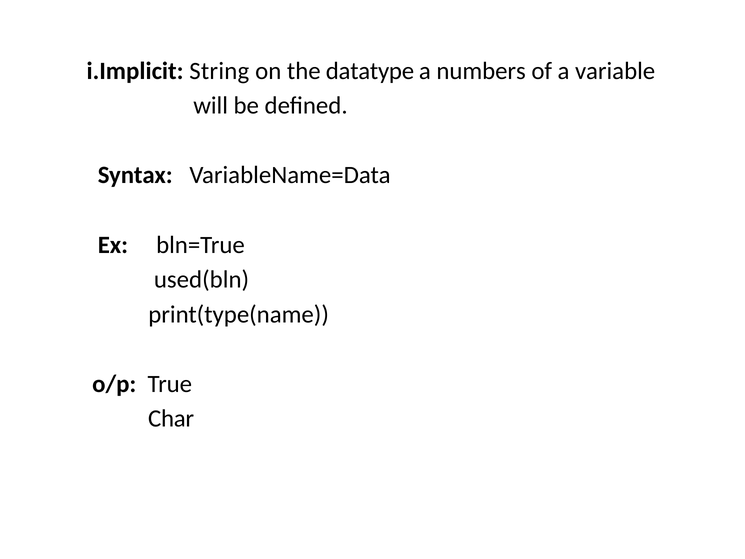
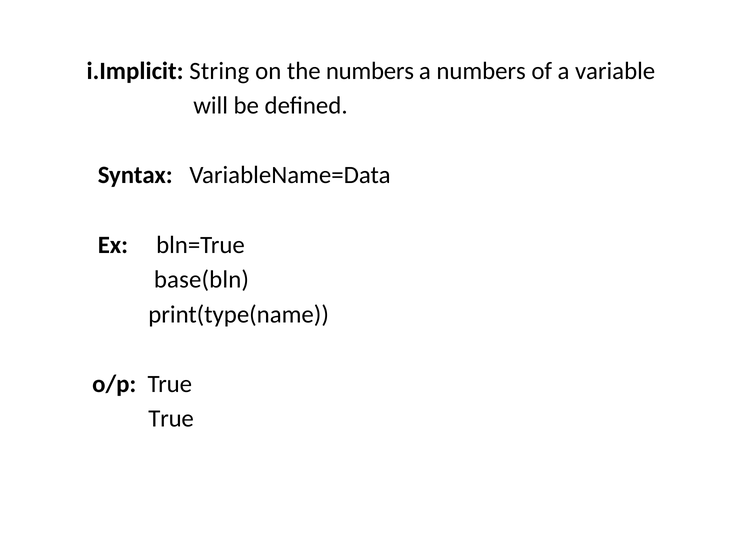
the datatype: datatype -> numbers (370, 71)
used(bln: used(bln -> base(bln (201, 279)
Char: Char -> True (171, 419)
